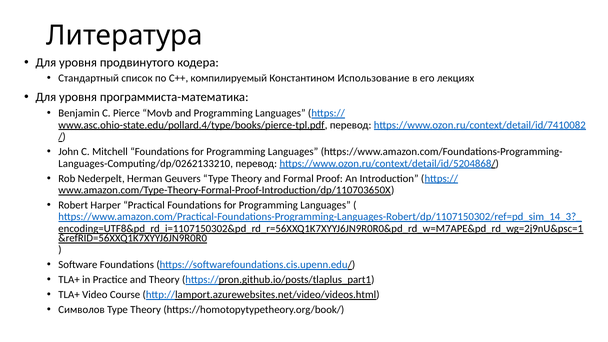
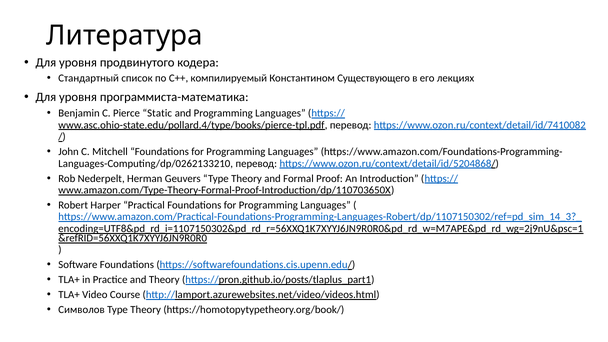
Использование: Использование -> Существующего (374, 78)
Movb: Movb -> Static (157, 113)
